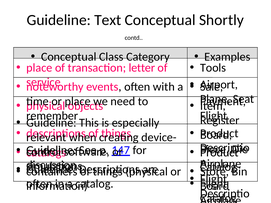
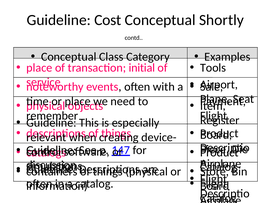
Text: Text -> Cost (108, 20)
letter: letter -> initial (142, 68)
